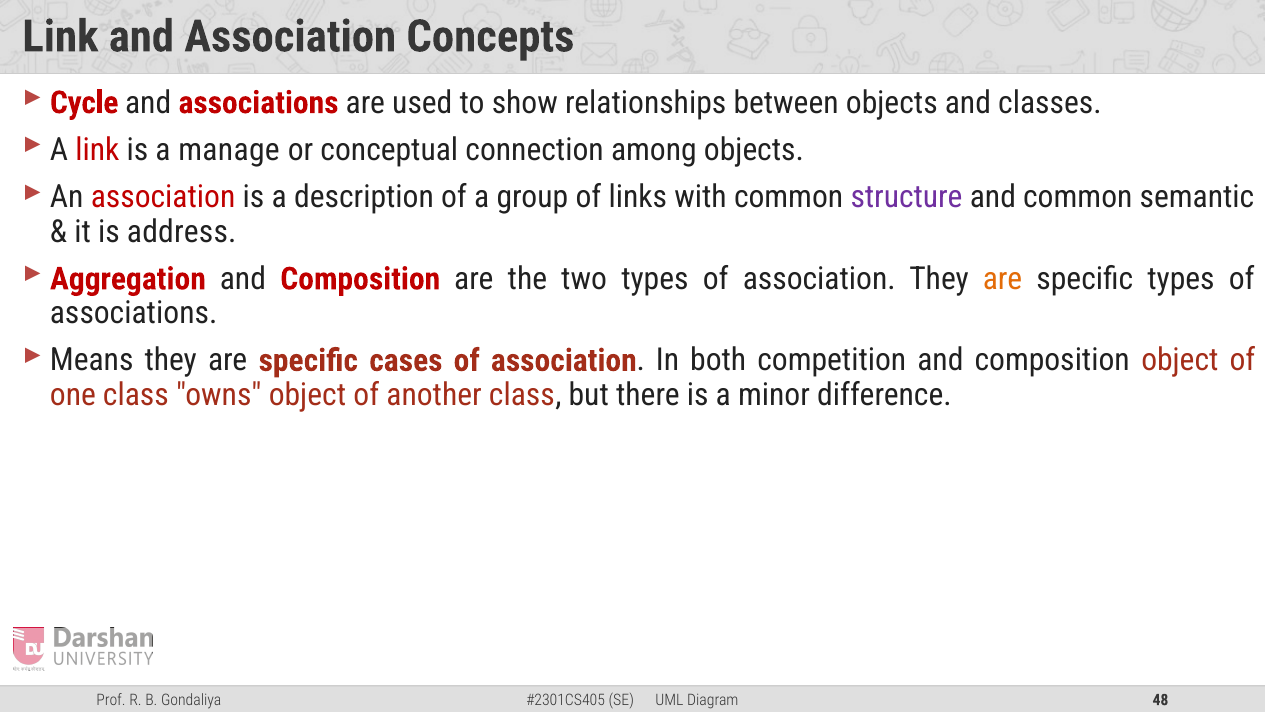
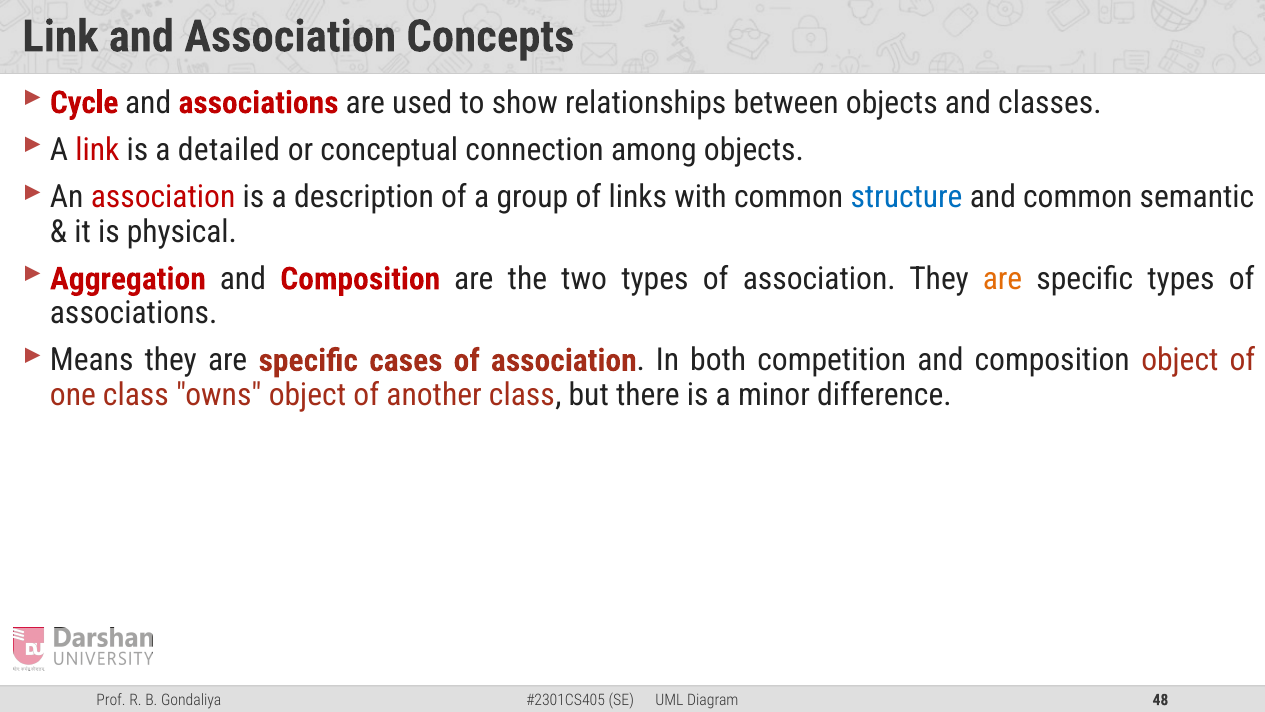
manage: manage -> detailed (229, 150)
structure colour: purple -> blue (907, 197)
address: address -> physical (182, 231)
